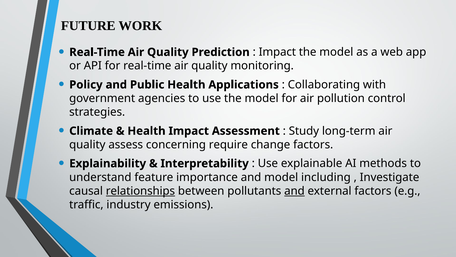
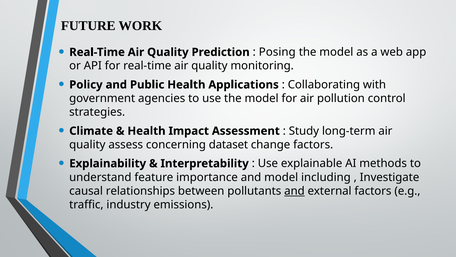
Impact: Impact -> Posing (277, 52)
require: require -> dataset (228, 144)
relationships underline: present -> none (140, 191)
